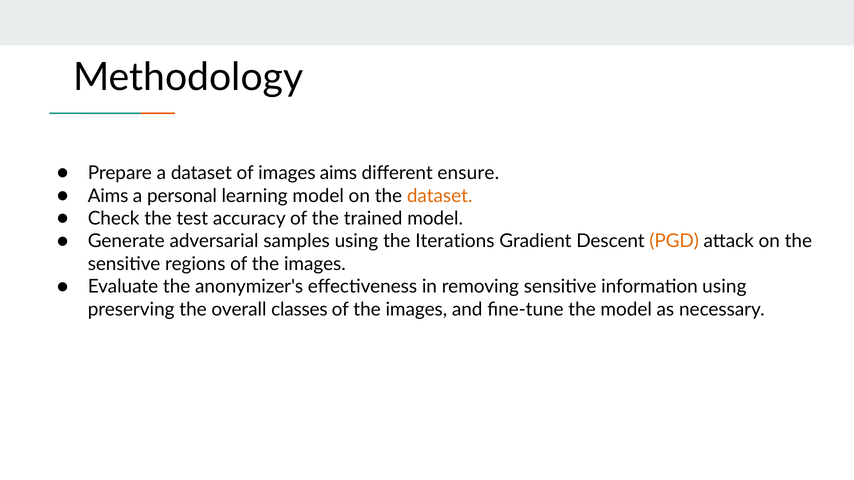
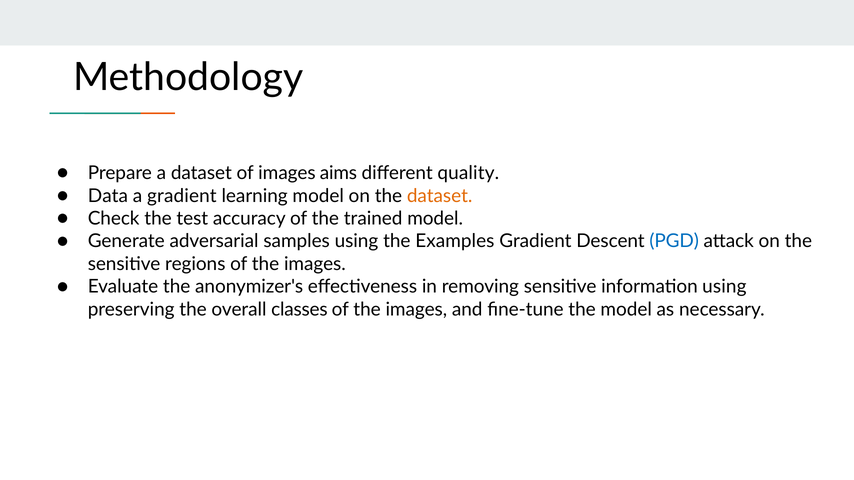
ensure: ensure -> quality (468, 173)
Aims: Aims -> Data (108, 196)
a personal: personal -> gradient (182, 196)
Iterations: Iterations -> Examples (455, 241)
PGD colour: orange -> blue (674, 241)
